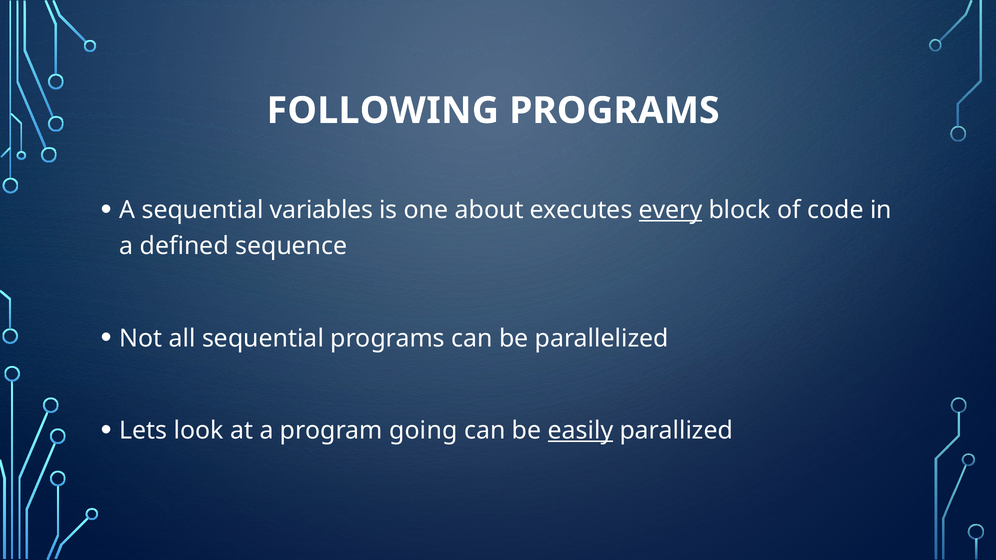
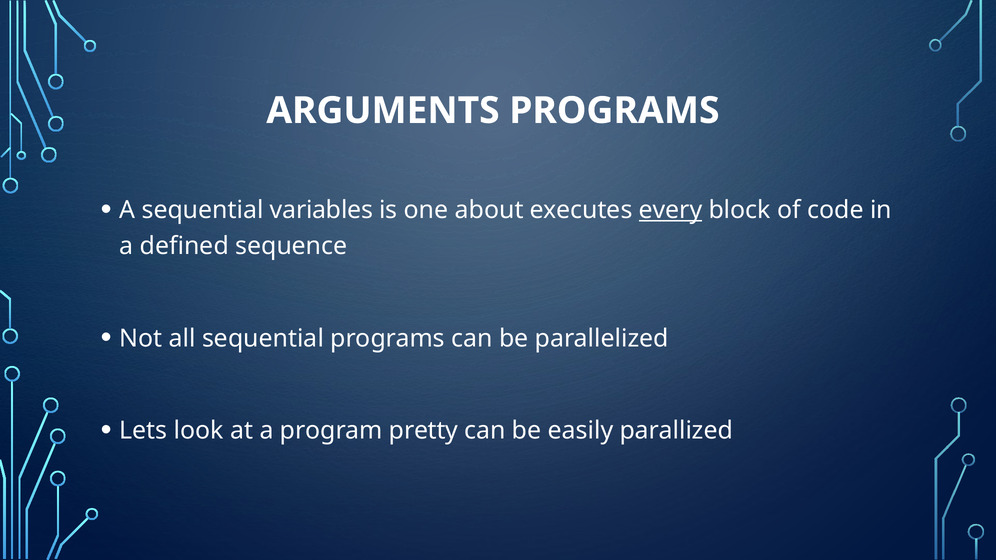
FOLLOWING: FOLLOWING -> ARGUMENTS (383, 111)
going: going -> pretty (424, 431)
easily underline: present -> none (580, 431)
